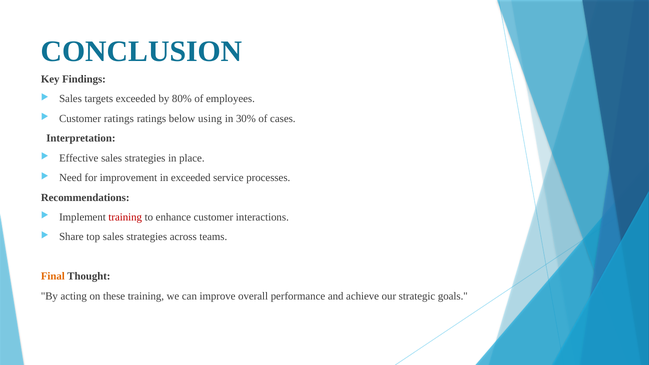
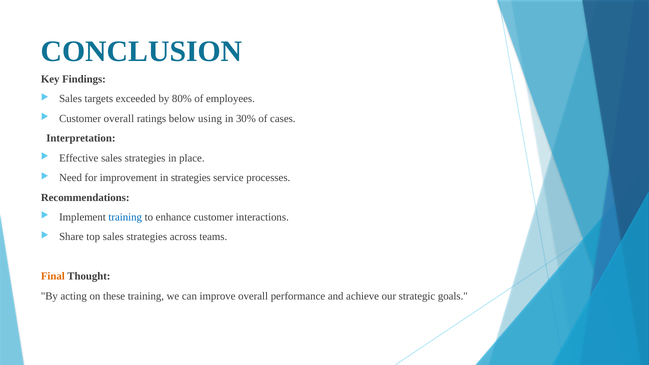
Customer ratings: ratings -> overall (119, 119)
in exceeded: exceeded -> strategies (191, 178)
training colour: red -> blue (125, 217)
